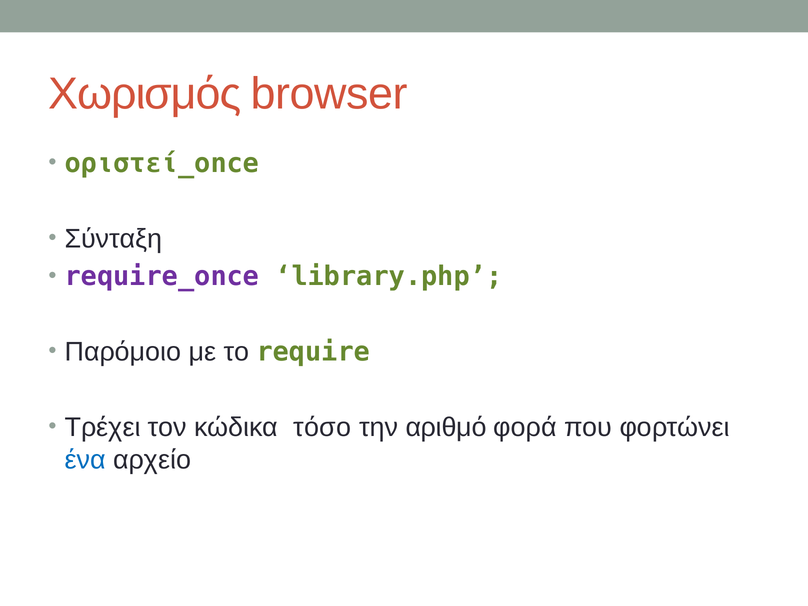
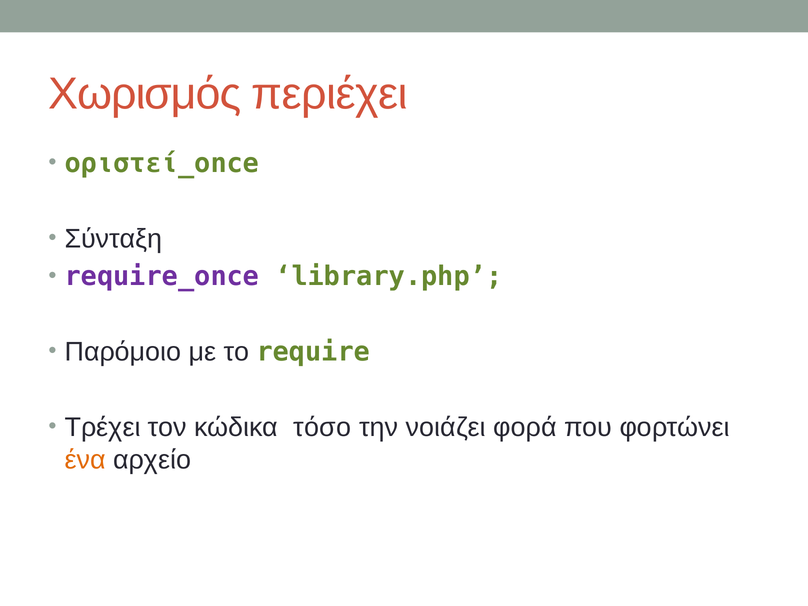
browser: browser -> περιέχει (329, 94)
αριθμό: αριθμό -> νοιάζει (446, 427)
ένα colour: blue -> orange (85, 460)
